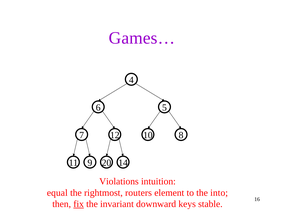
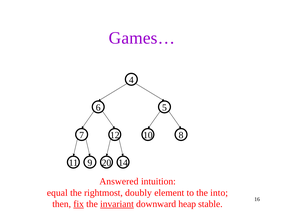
Violations: Violations -> Answered (119, 181)
routers: routers -> doubly (138, 193)
invariant underline: none -> present (117, 204)
keys: keys -> heap (187, 204)
